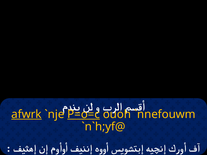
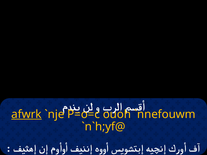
P=o=c underline: present -> none (84, 114)
